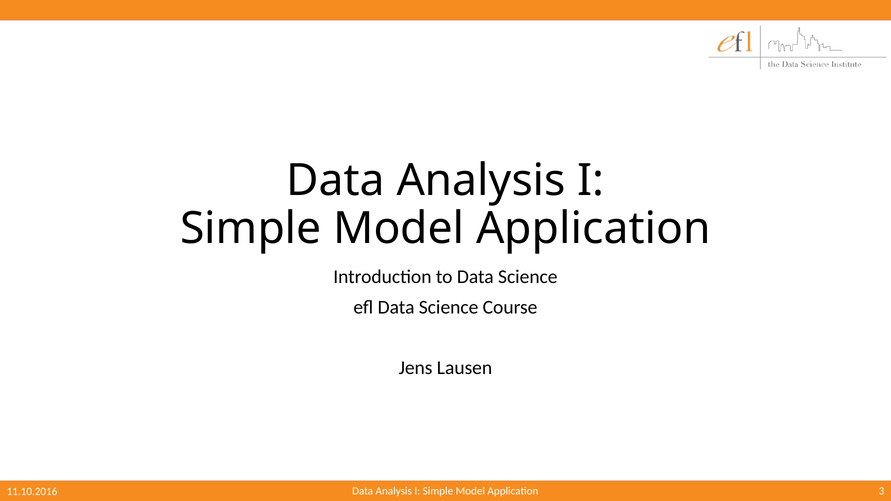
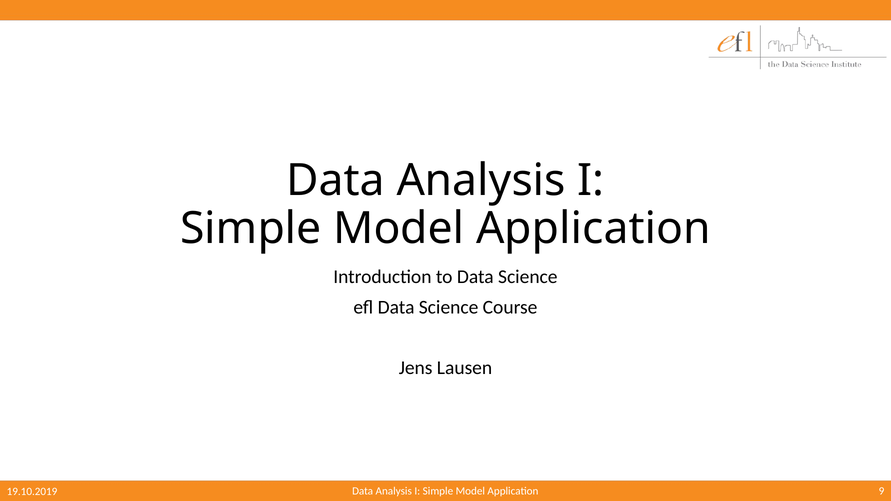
3: 3 -> 9 (882, 491)
11.10.2016: 11.10.2016 -> 19.10.2019 (32, 492)
